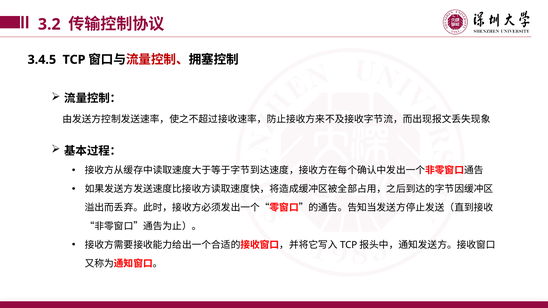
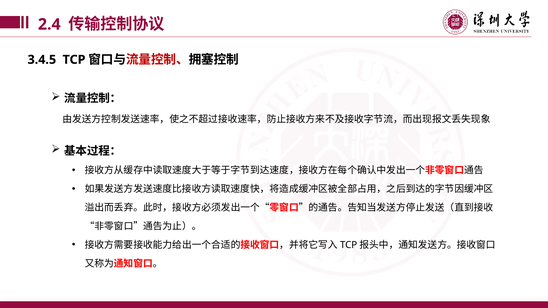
3.2: 3.2 -> 2.4 (49, 24)
